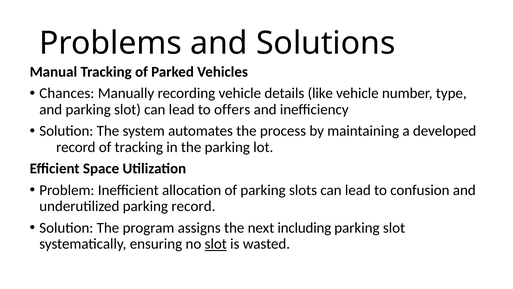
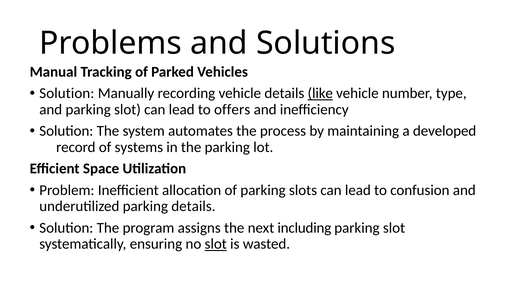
Chances: Chances -> Solution (67, 93)
like underline: none -> present (320, 93)
of tracking: tracking -> systems (139, 147)
parking record: record -> details (193, 206)
